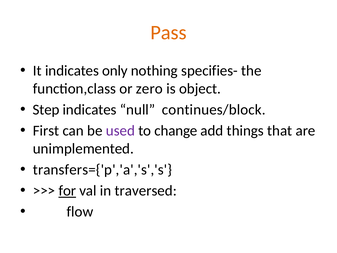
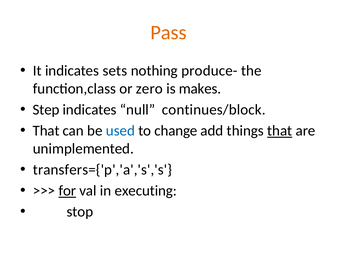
only: only -> sets (115, 71)
specifies-: specifies- -> produce- (209, 71)
object: object -> makes (200, 89)
First: First -> That (46, 131)
used colour: purple -> blue (120, 131)
that underline: none -> present (280, 131)
traversed: traversed -> executing (146, 191)
flow: flow -> stop (80, 212)
